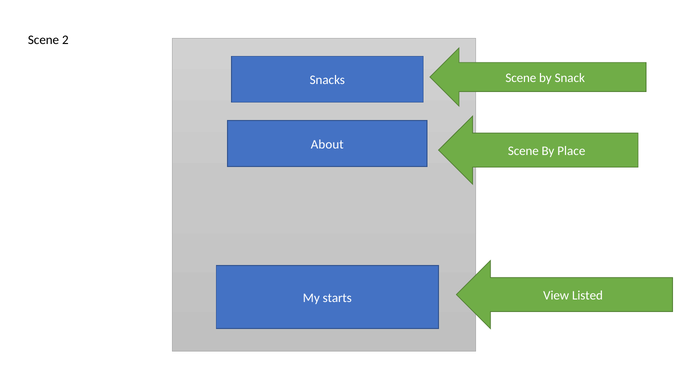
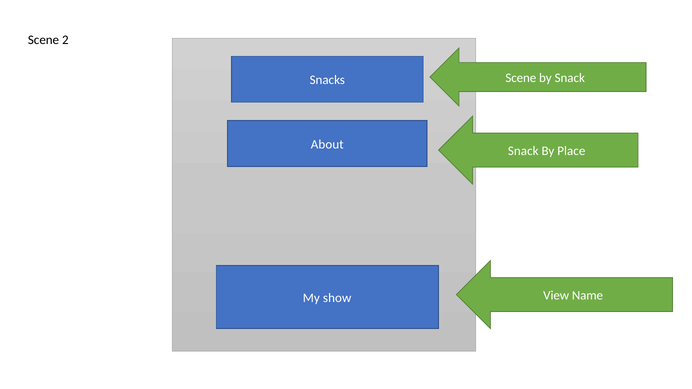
Scene: Scene -> Snack (523, 151)
Listed: Listed -> Name (587, 296)
starts: starts -> show (337, 298)
